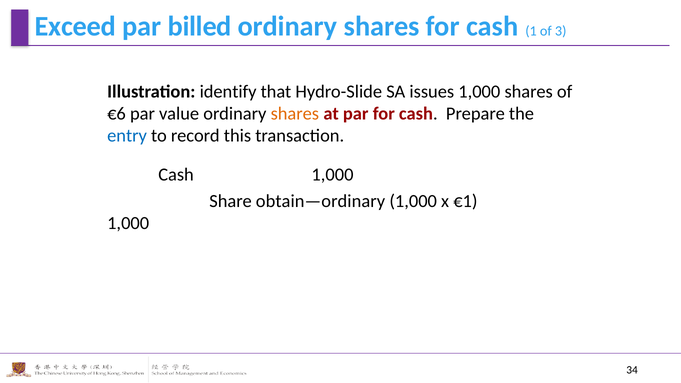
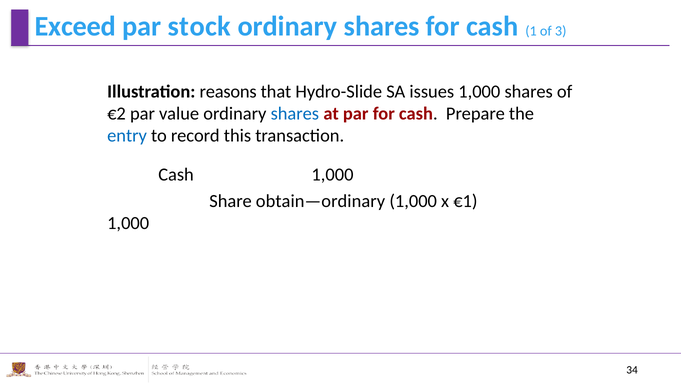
billed: billed -> stock (199, 26)
identify: identify -> reasons (228, 92)
€6: €6 -> €2 (117, 114)
shares colour: orange -> blue (295, 114)
